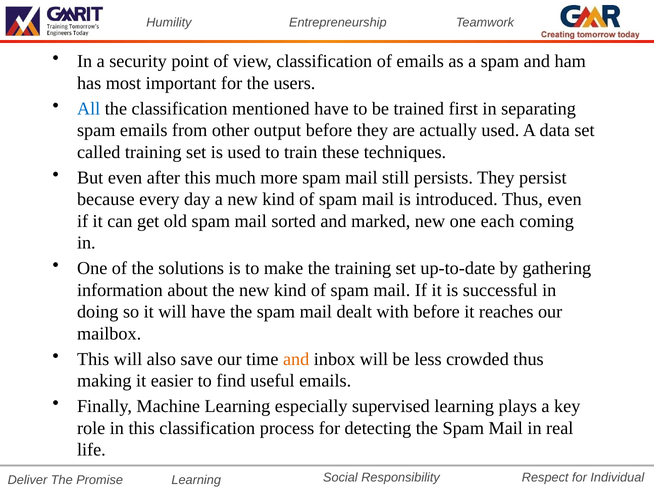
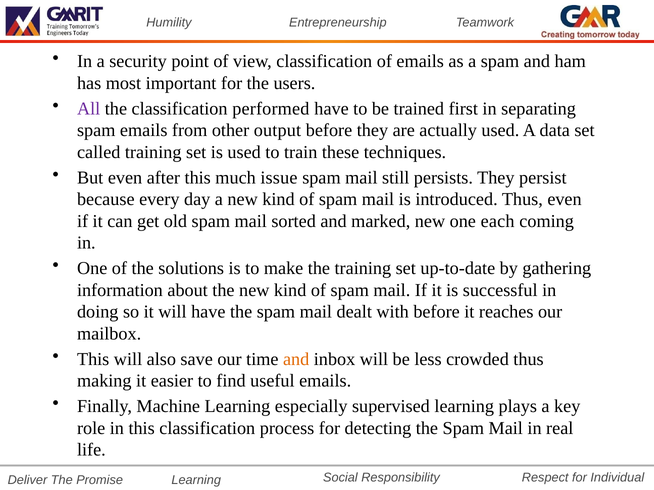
All colour: blue -> purple (89, 109)
mentioned: mentioned -> performed (271, 109)
more: more -> issue (279, 178)
